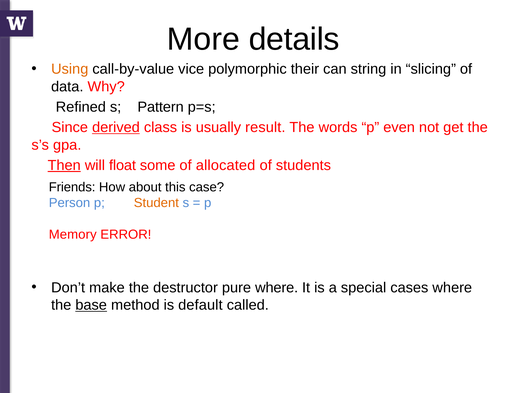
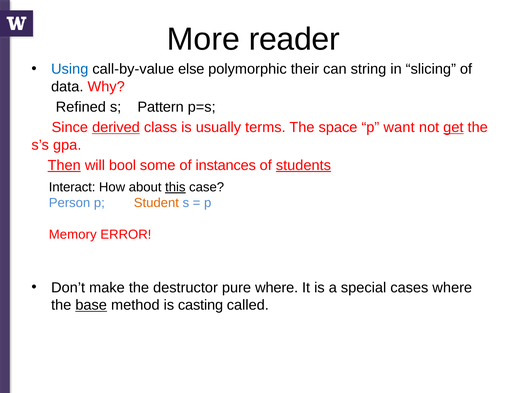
details: details -> reader (294, 39)
Using colour: orange -> blue (70, 69)
vice: vice -> else (191, 69)
result: result -> terms (265, 127)
words: words -> space (338, 127)
even: even -> want (399, 127)
get underline: none -> present (453, 127)
float: float -> bool (123, 165)
allocated: allocated -> instances (226, 165)
students underline: none -> present (303, 165)
Friends: Friends -> Interact (72, 187)
this underline: none -> present (175, 187)
default: default -> casting (201, 305)
